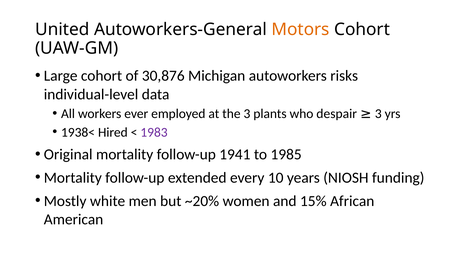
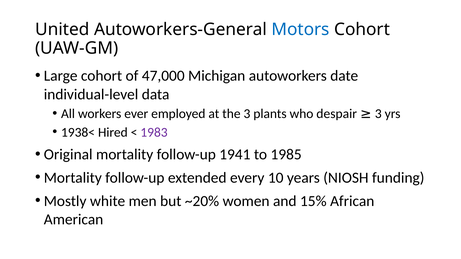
Motors colour: orange -> blue (300, 29)
30,876: 30,876 -> 47,000 (163, 76)
risks: risks -> date (344, 76)
